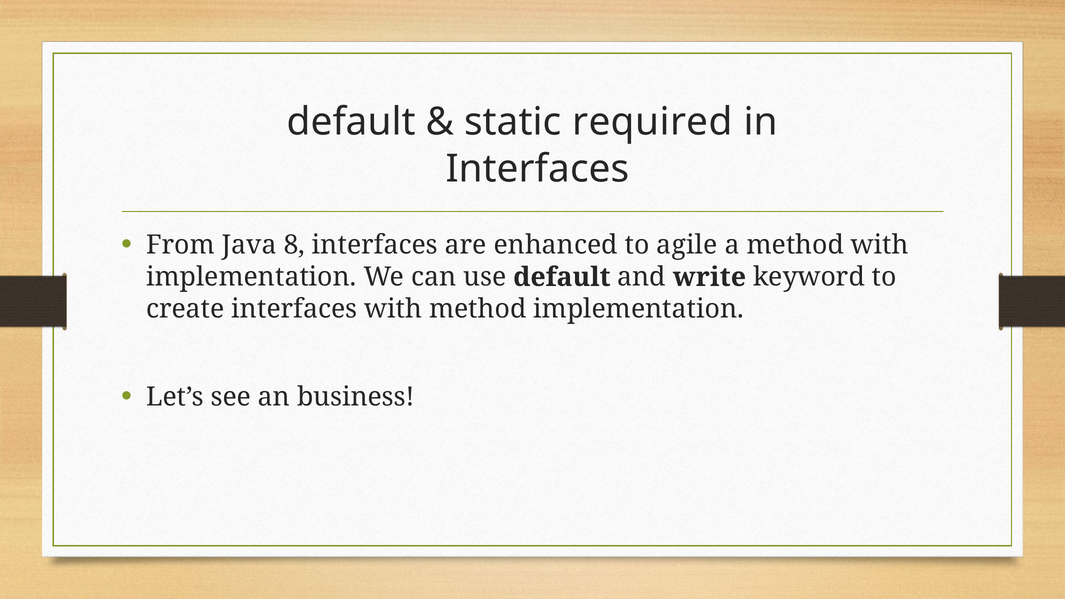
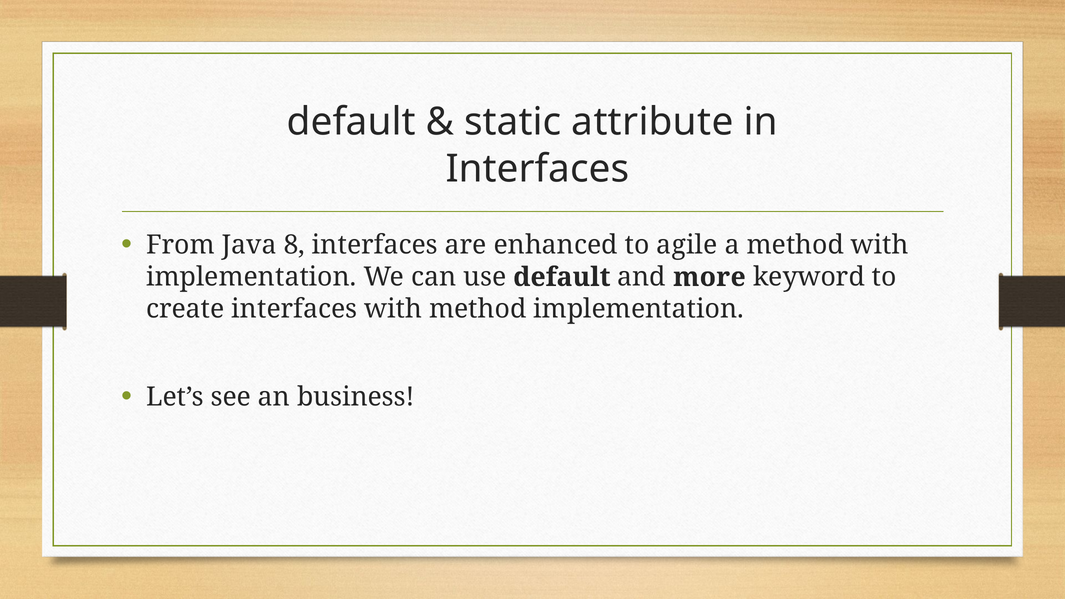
required: required -> attribute (652, 122)
write: write -> more (709, 277)
